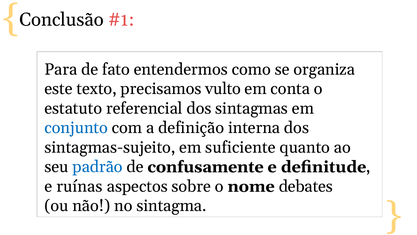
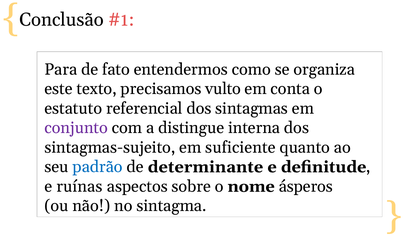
conjunto colour: blue -> purple (76, 128)
definição: definição -> distingue (191, 128)
confusamente: confusamente -> determinante (205, 167)
debates: debates -> ásperos (306, 186)
